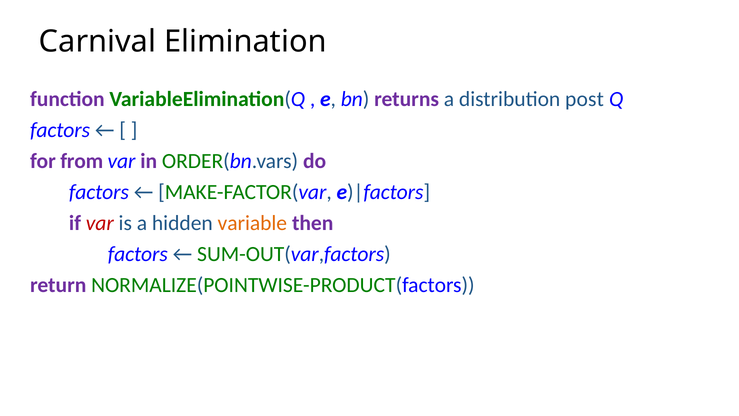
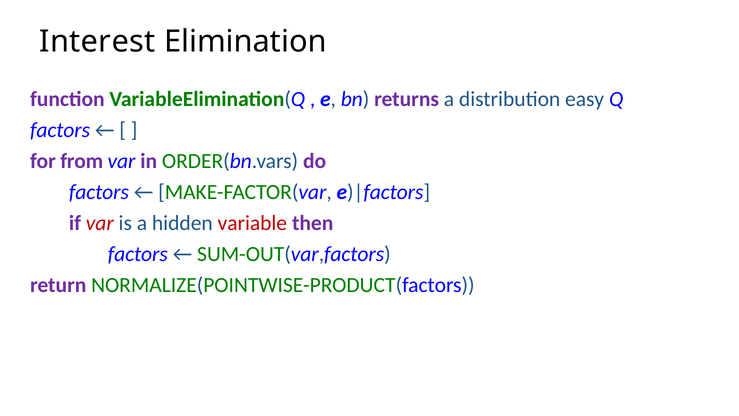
Carnival: Carnival -> Interest (97, 41)
post: post -> easy (585, 99)
variable colour: orange -> red (252, 223)
